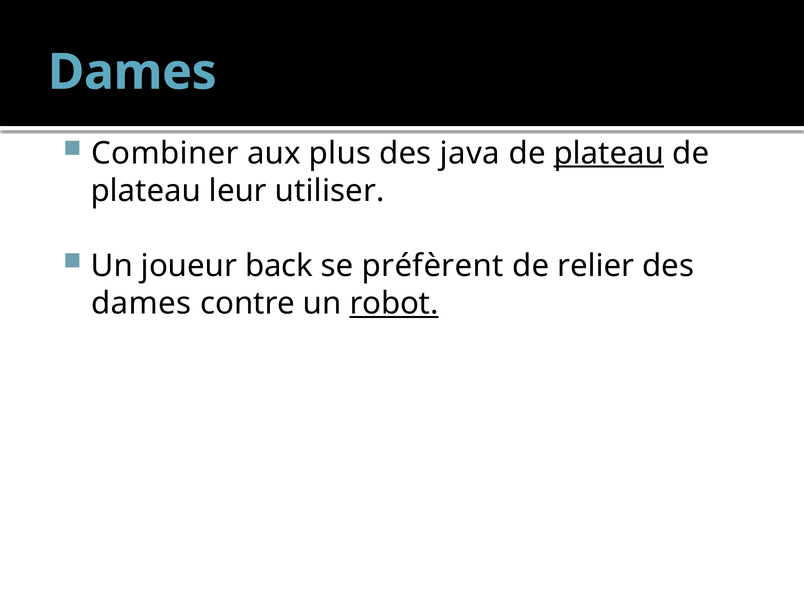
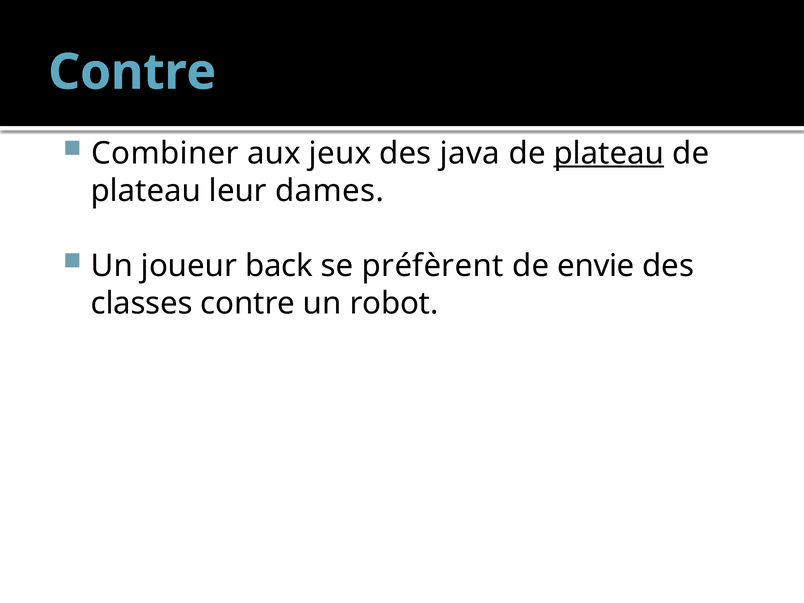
Dames: Dames -> Contre (132, 72)
plus: plus -> jeux (340, 153)
utiliser: utiliser -> dames (330, 191)
relier: relier -> envie (596, 266)
dames: dames -> classes (142, 303)
robot underline: present -> none (394, 303)
